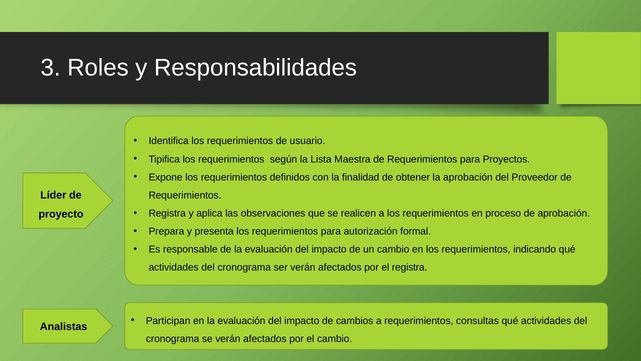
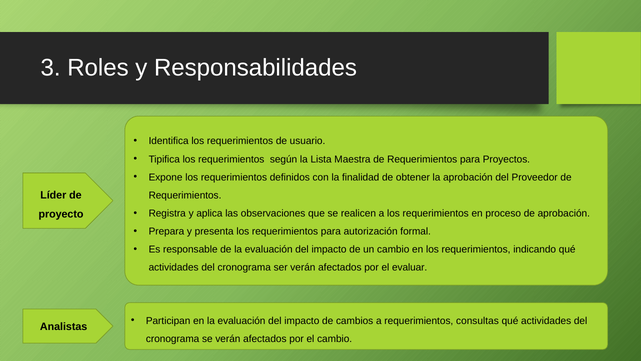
el registra: registra -> evaluar (410, 267)
